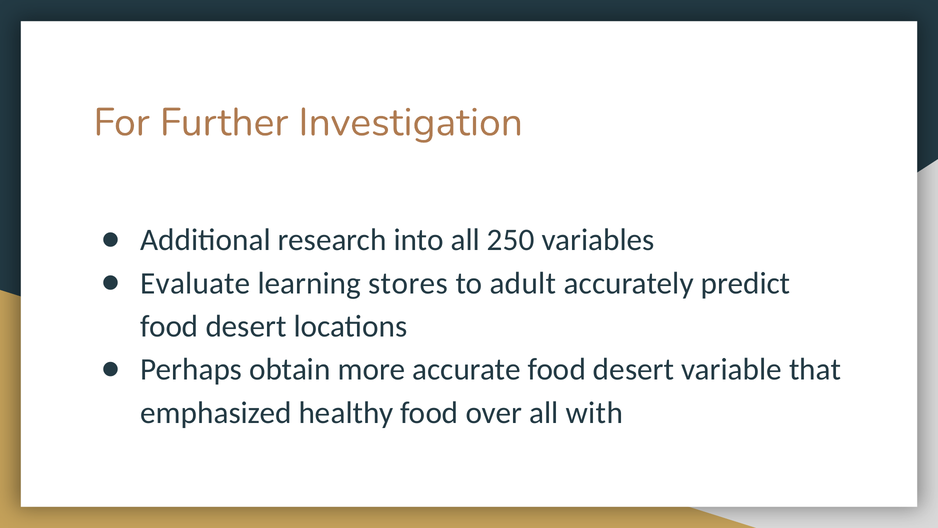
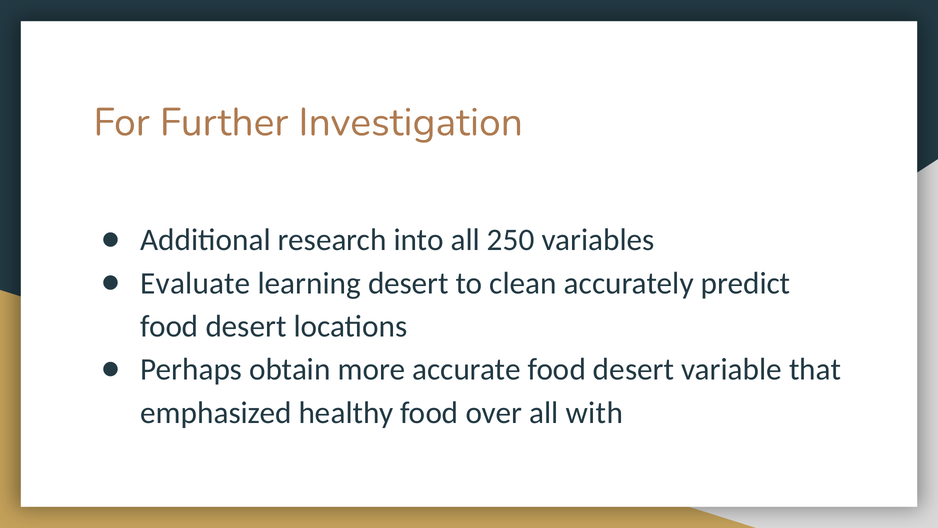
learning stores: stores -> desert (408, 283)
adult: adult -> clean (523, 283)
